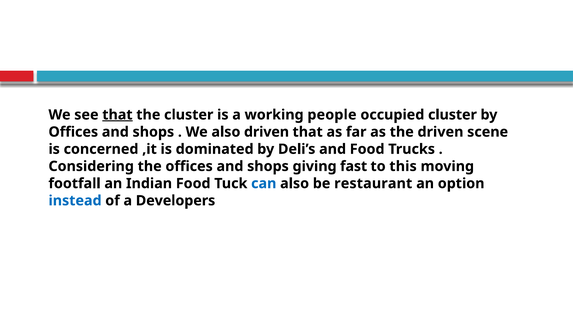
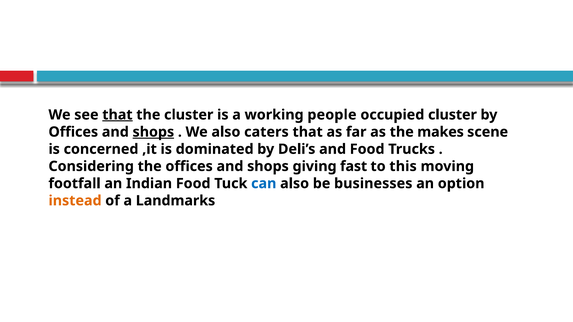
shops underline: none -> present (153, 132)
also driven: driven -> caters (266, 132)
the driven: driven -> makes (441, 132)
restaurant: restaurant -> businesses (373, 184)
instead colour: blue -> orange (75, 201)
Developers: Developers -> Landmarks (176, 201)
